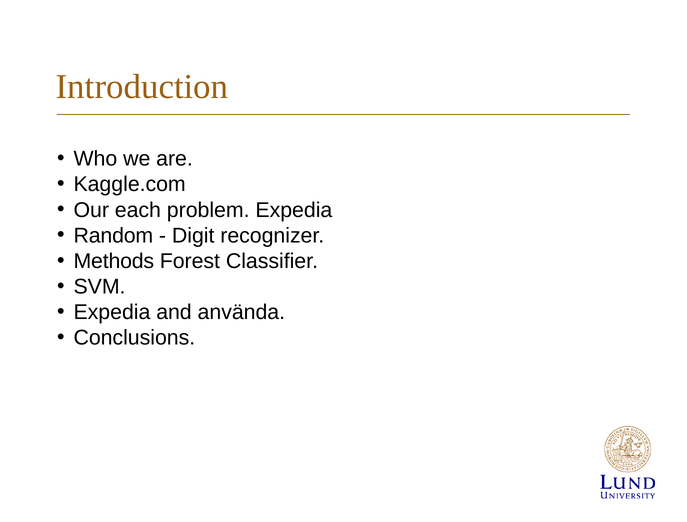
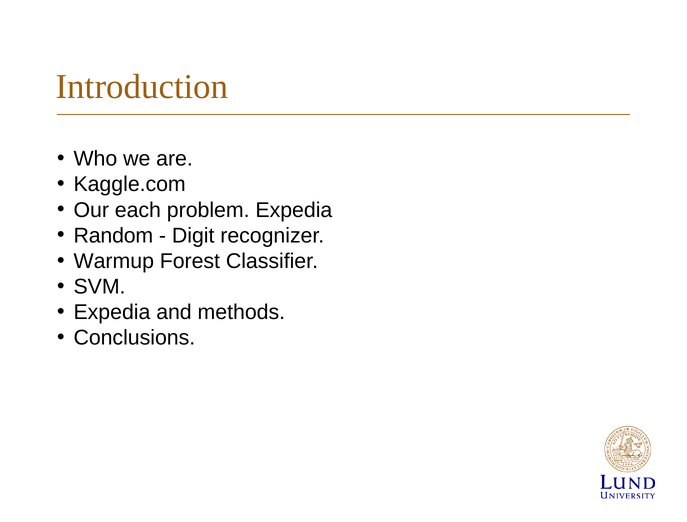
Methods: Methods -> Warmup (114, 261)
använda: använda -> methods (241, 312)
